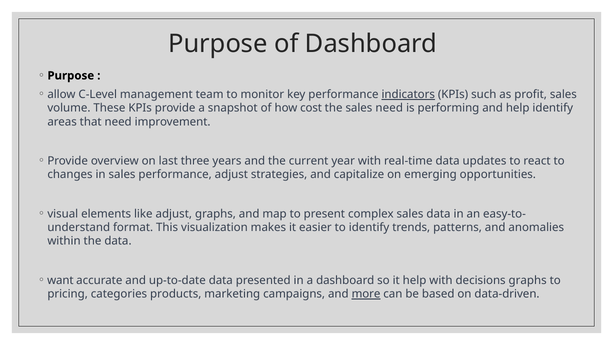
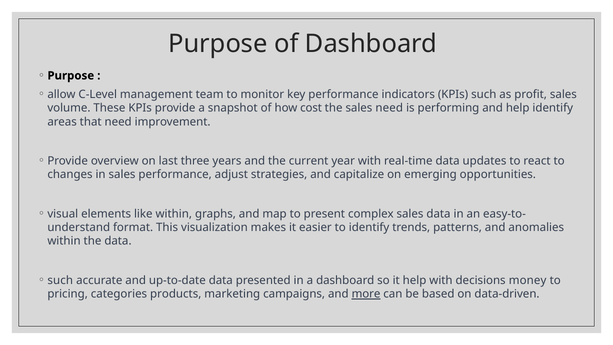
indicators underline: present -> none (408, 94)
like adjust: adjust -> within (174, 214)
want: want -> such (60, 280)
decisions graphs: graphs -> money (528, 280)
